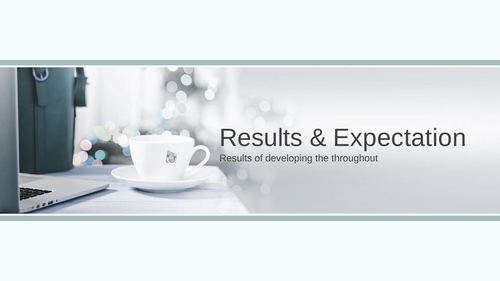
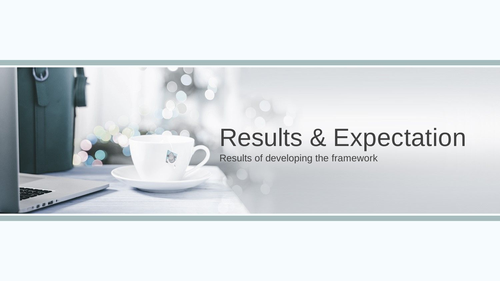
throughout: throughout -> framework (355, 159)
